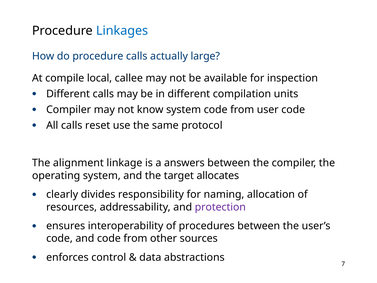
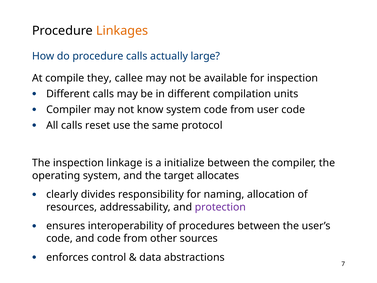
Linkages colour: blue -> orange (122, 31)
local: local -> they (99, 78)
The alignment: alignment -> inspection (78, 163)
answers: answers -> initialize (184, 163)
